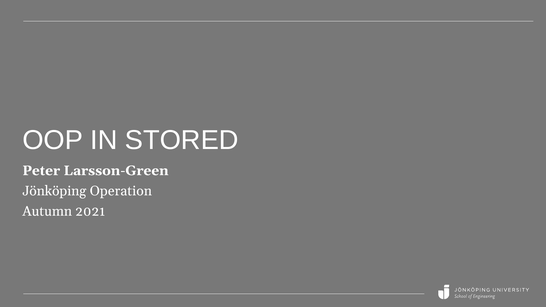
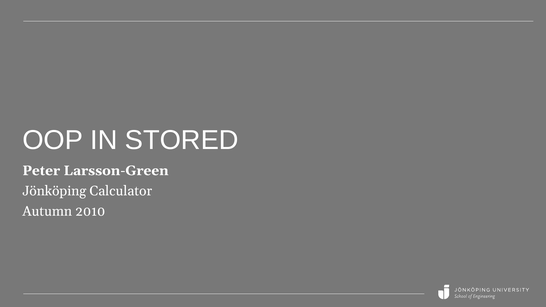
Operation: Operation -> Calculator (121, 191)
2021: 2021 -> 2010 (90, 212)
